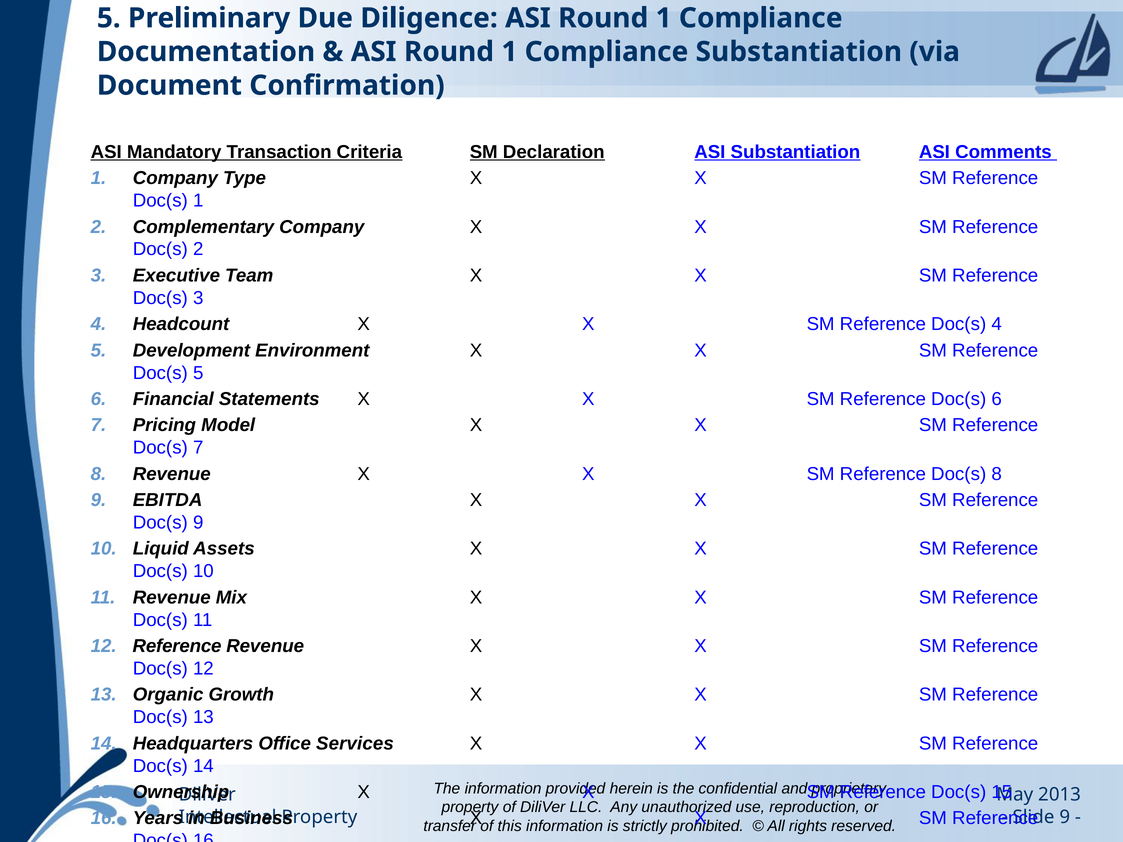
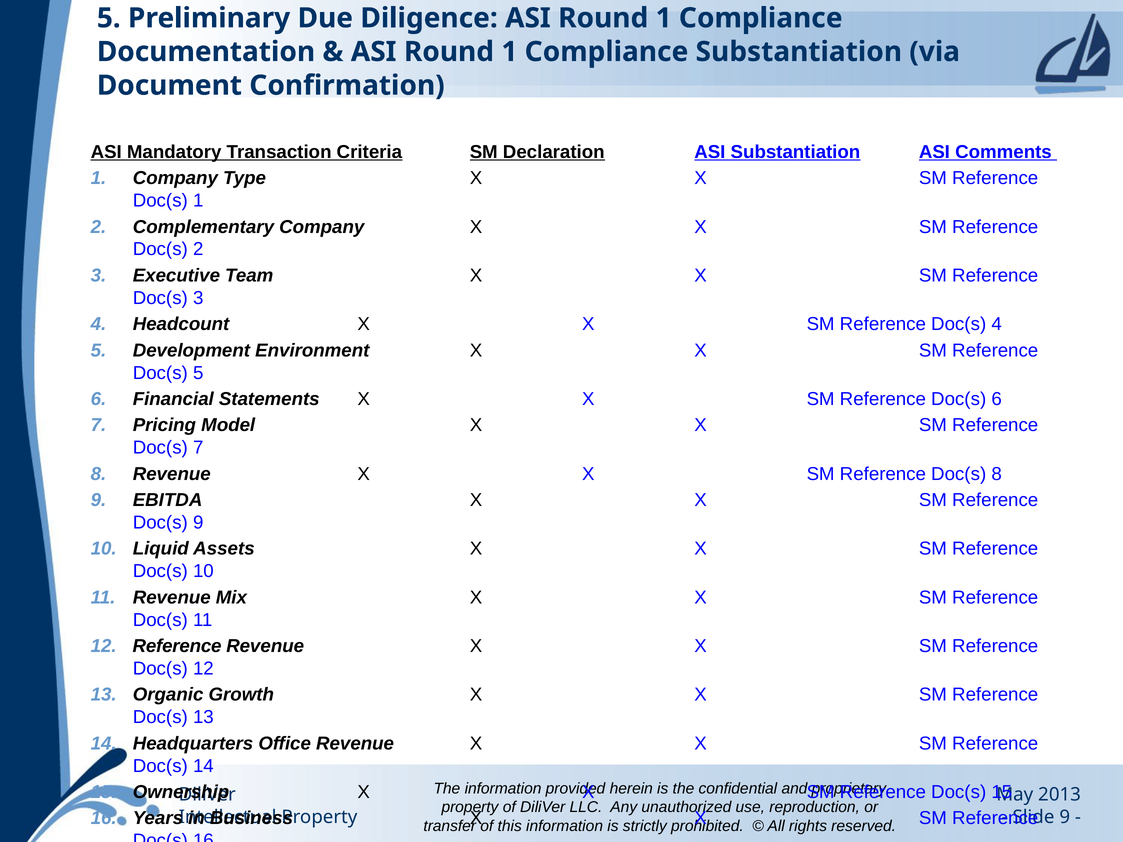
Office Services: Services -> Revenue (355, 744)
